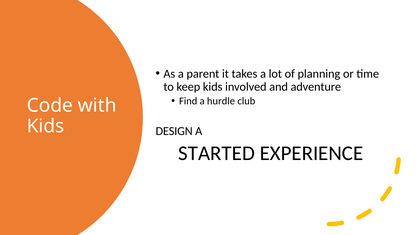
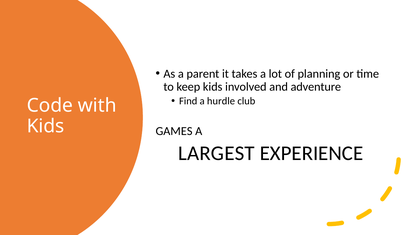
DESIGN: DESIGN -> GAMES (174, 131)
STARTED: STARTED -> LARGEST (216, 153)
